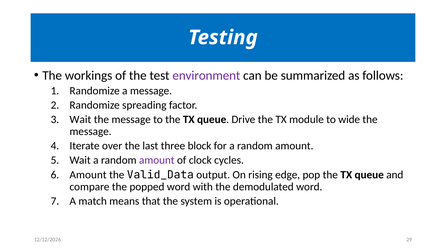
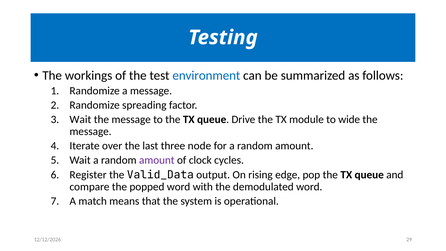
environment colour: purple -> blue (206, 75)
block: block -> node (199, 146)
Amount: Amount -> Register (88, 175)
